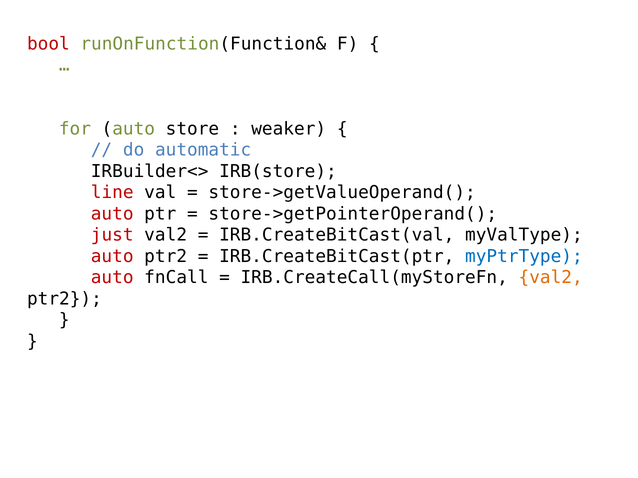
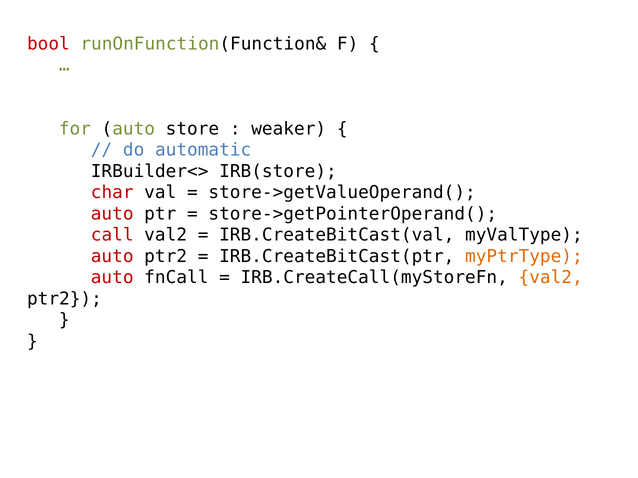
line: line -> char (112, 193)
just: just -> call (112, 235)
myPtrType colour: blue -> orange (524, 256)
